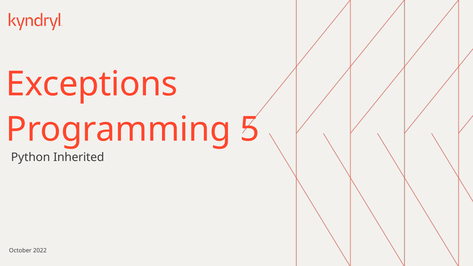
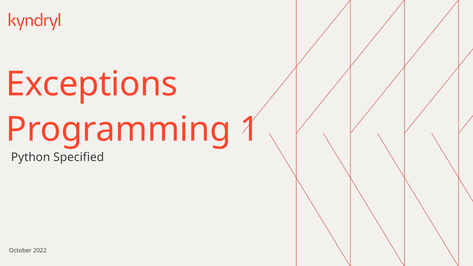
5: 5 -> 1 (250, 129)
Inherited: Inherited -> Specified (79, 157)
